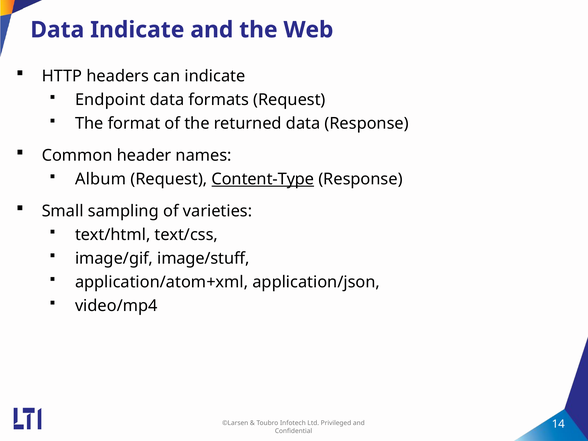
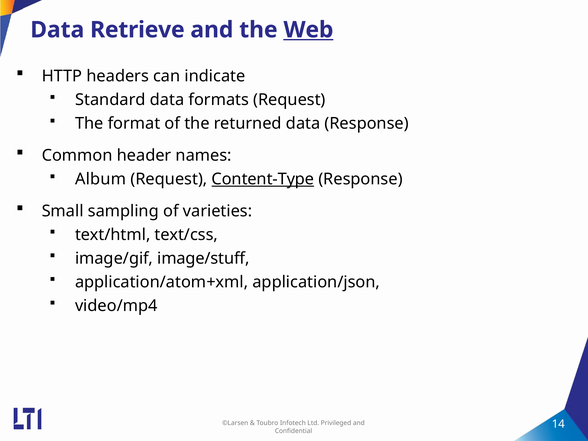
Data Indicate: Indicate -> Retrieve (137, 30)
Web underline: none -> present (308, 30)
Endpoint: Endpoint -> Standard (110, 100)
